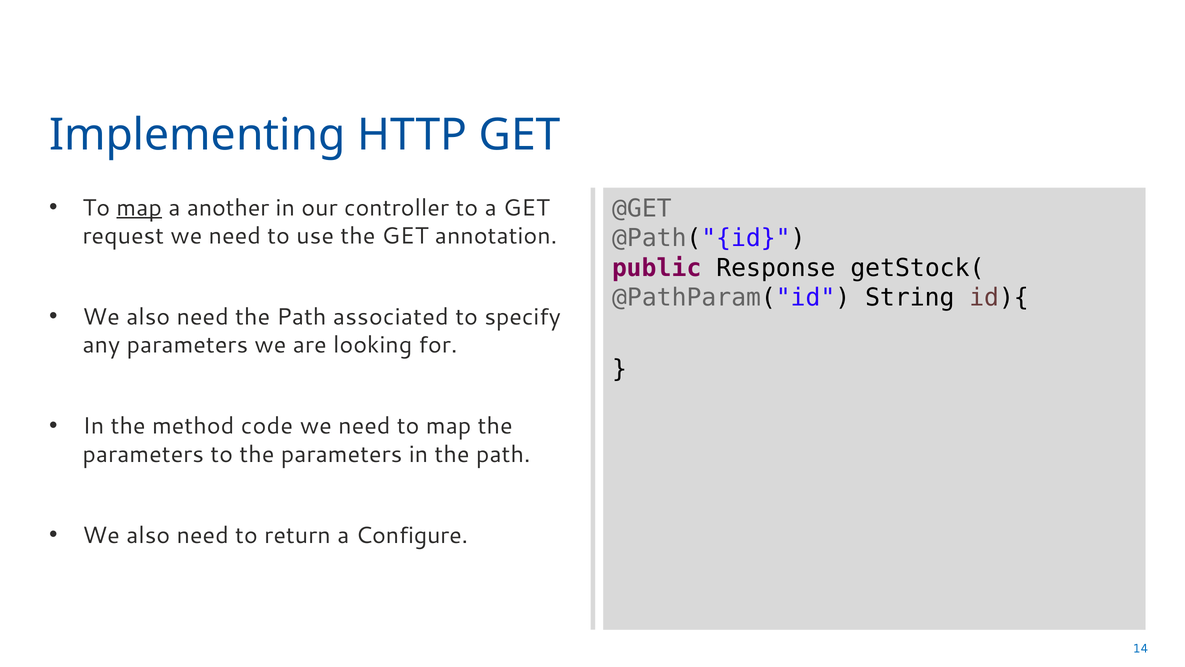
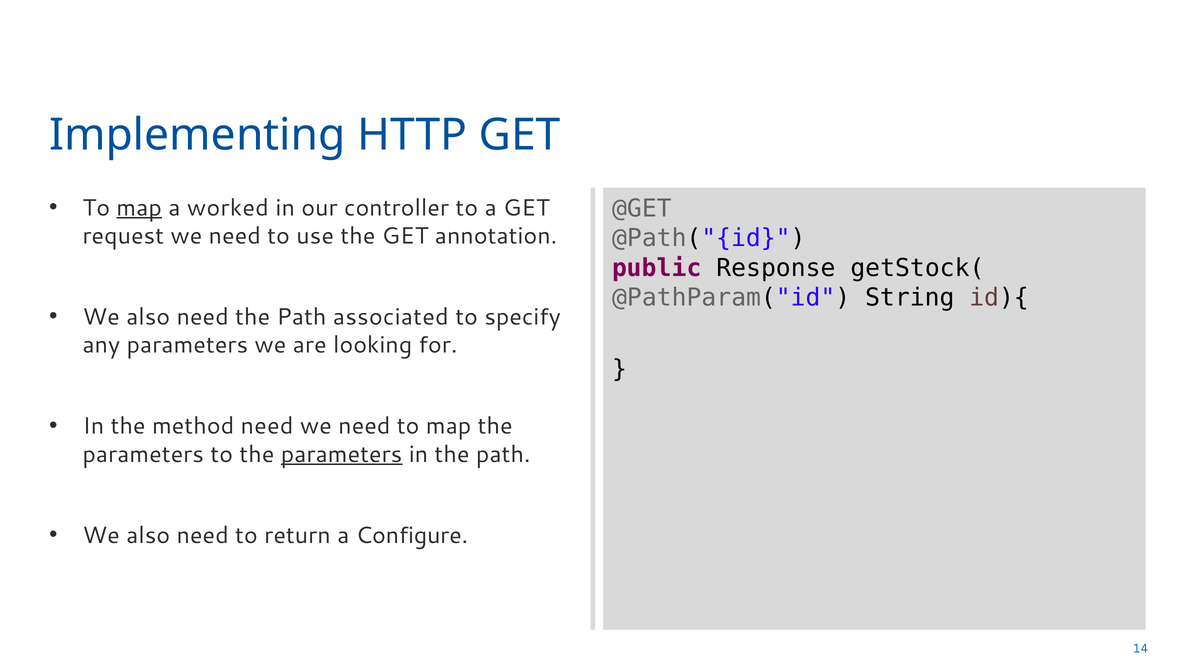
another: another -> worked (228, 208)
method code: code -> need (267, 426)
parameters underline: none -> present (342, 454)
